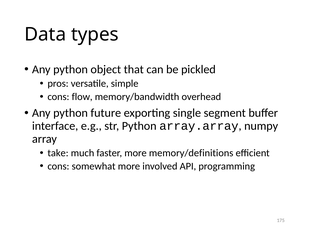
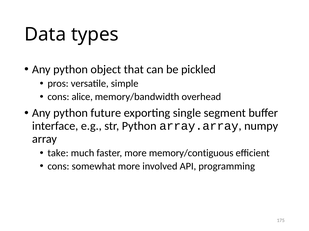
flow: flow -> alice (82, 97)
memory/definitions: memory/definitions -> memory/contiguous (191, 154)
